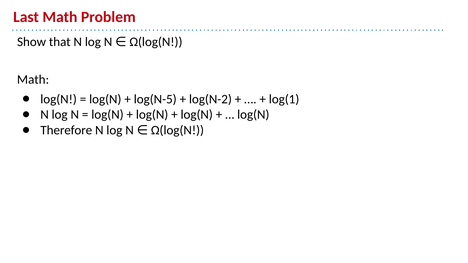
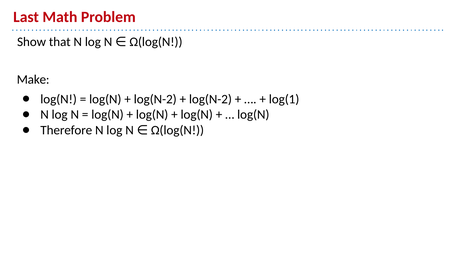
Math: Math -> Make (33, 80)
log(N-5: log(N-5 -> log(N-2 (155, 99)
